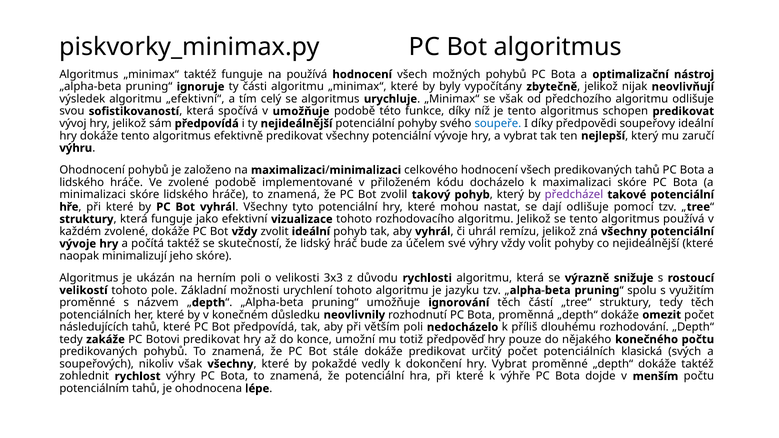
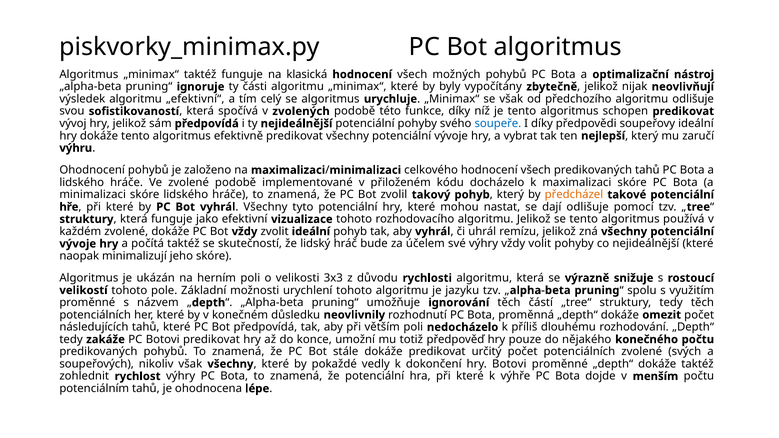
na používá: používá -> klasická (307, 74)
v umožňuje: umožňuje -> zvolených (301, 111)
předcházel colour: purple -> orange (574, 195)
potenciálních klasická: klasická -> zvolené (642, 352)
hry Vybrat: Vybrat -> Botovi (509, 364)
